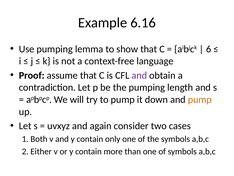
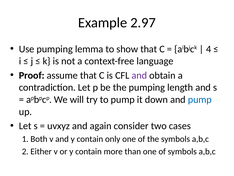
6.16: 6.16 -> 2.97 (143, 23)
6: 6 -> 4 (209, 49)
pump colour: orange -> blue (200, 99)
